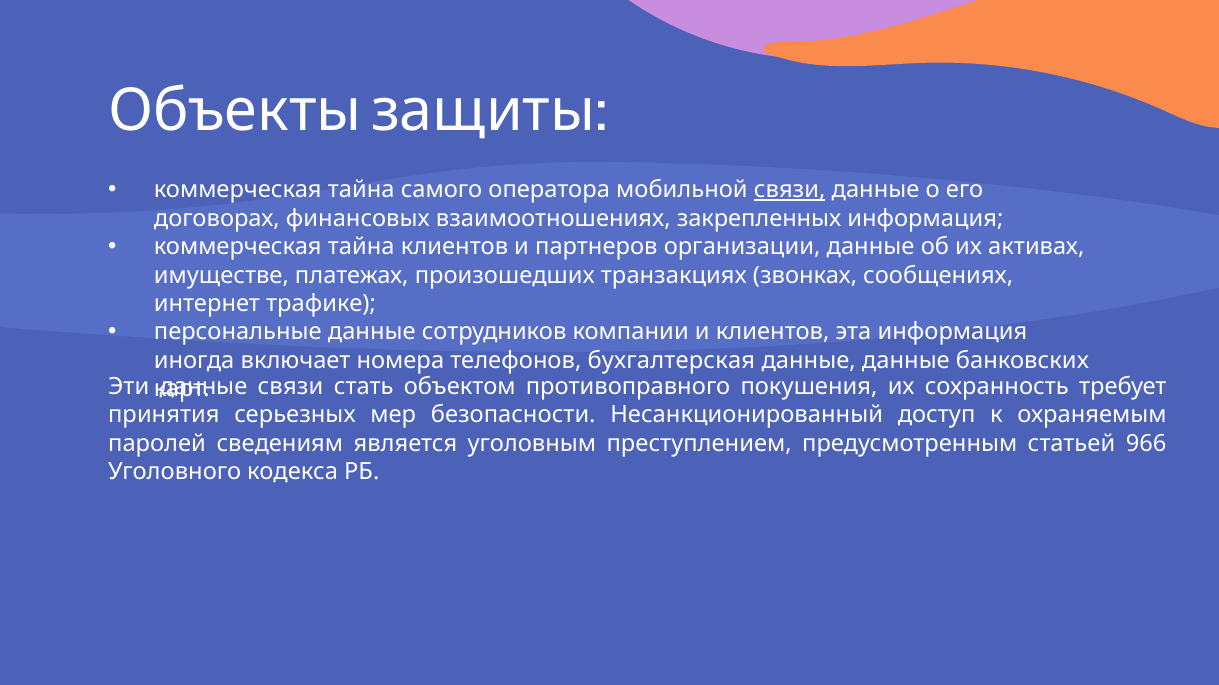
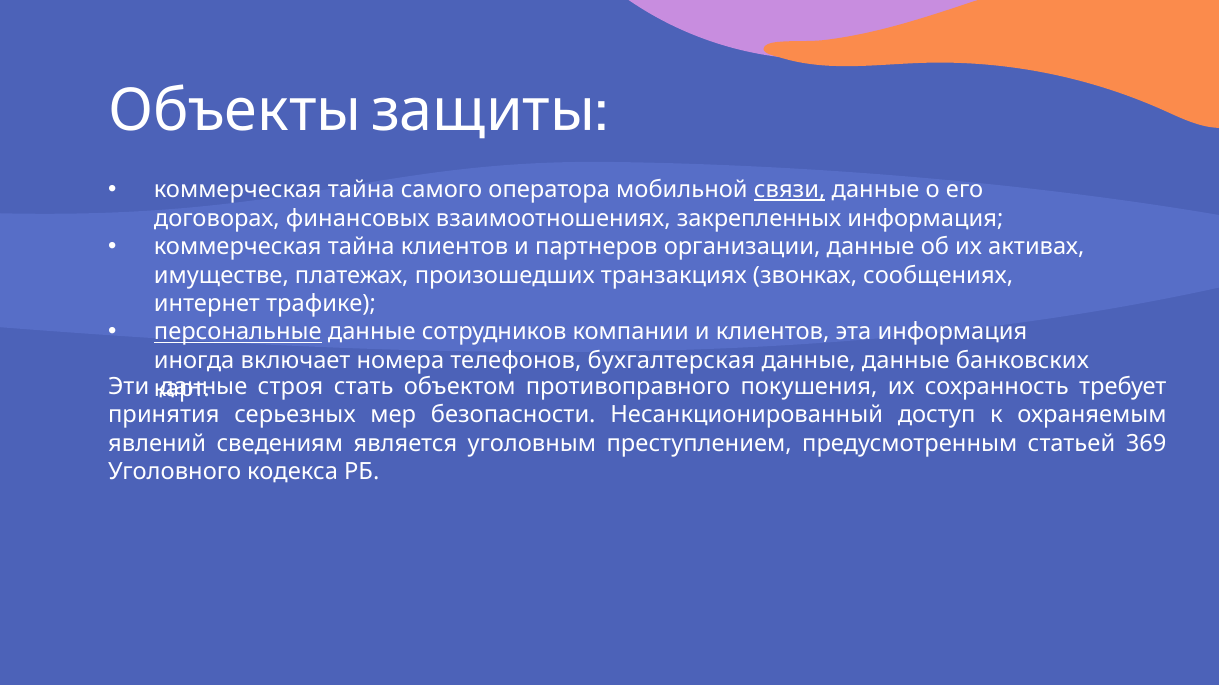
персональные underline: none -> present (238, 332)
связи: связи -> строя (290, 387)
паролей: паролей -> явлений (157, 444)
966: 966 -> 369 (1146, 444)
